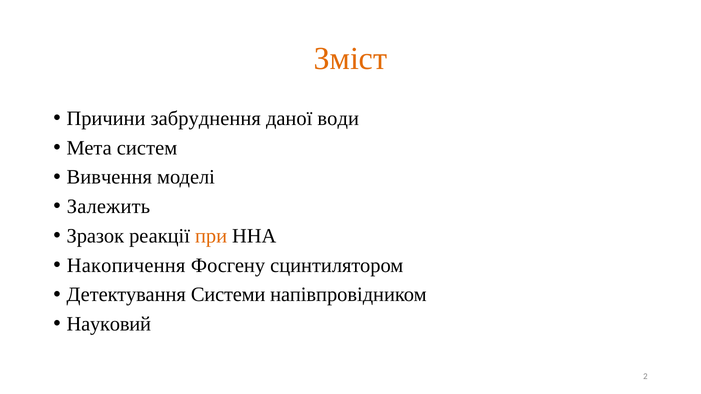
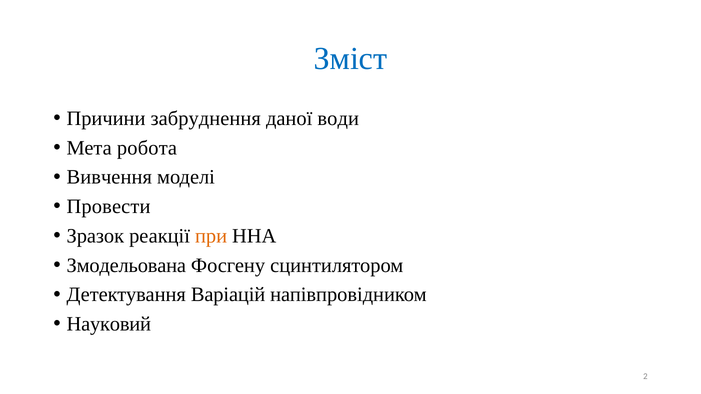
Зміст colour: orange -> blue (350, 59)
систем: систем -> робота (147, 148)
Залежить: Залежить -> Провести (109, 207)
Накопичення: Накопичення -> Змодельована (126, 265)
Системи: Системи -> Варіацій (228, 295)
